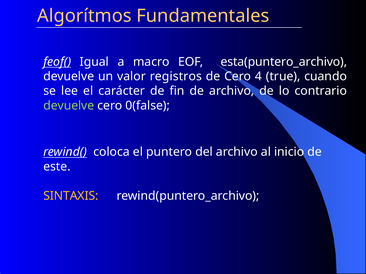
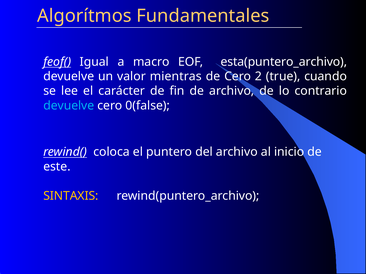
registros: registros -> mientras (176, 76)
4: 4 -> 2 (258, 76)
devuelve colour: light green -> light blue (69, 106)
